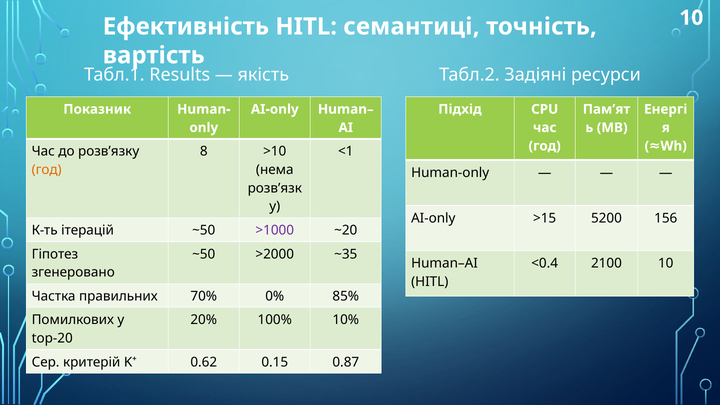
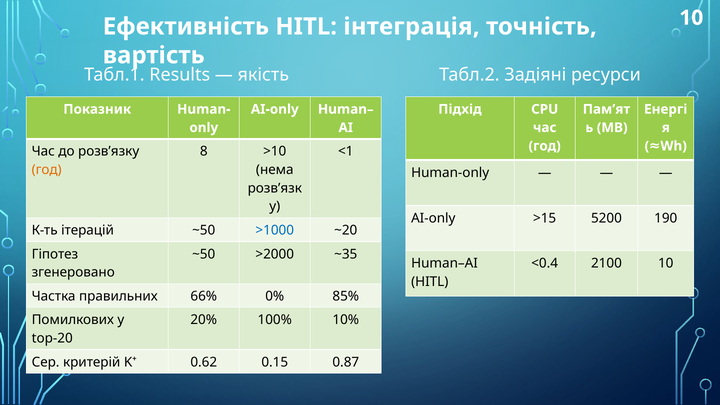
семантиці: семантиці -> інтеграція (411, 27)
156: 156 -> 190 (666, 218)
>1000 colour: purple -> blue (275, 230)
70%: 70% -> 66% (204, 296)
